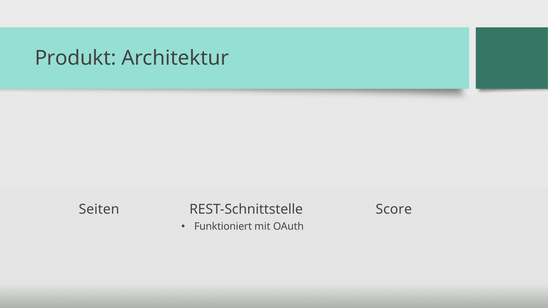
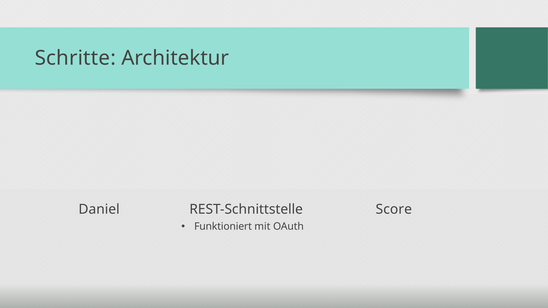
Produkt: Produkt -> Schritte (75, 58)
Seiten: Seiten -> Daniel (99, 210)
